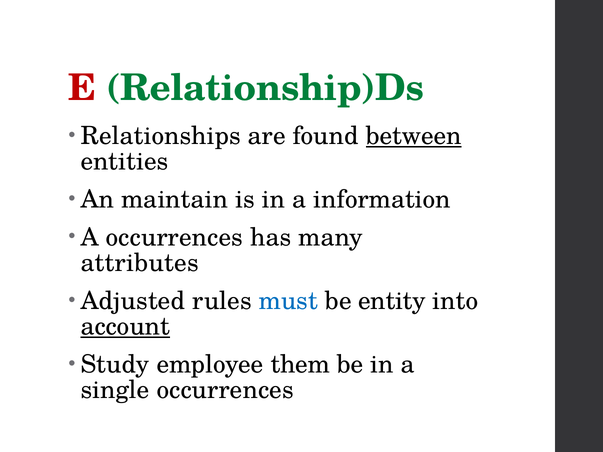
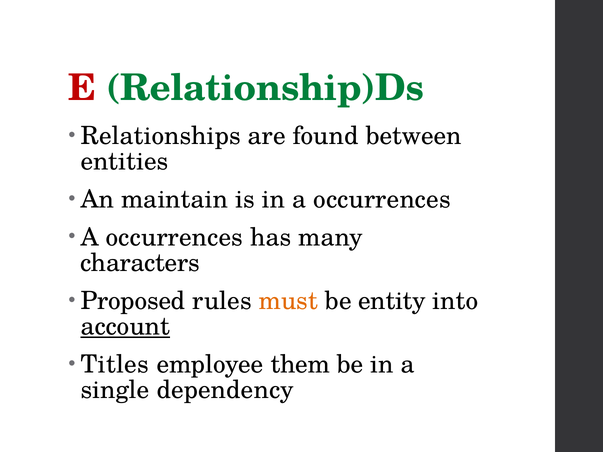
between underline: present -> none (414, 136)
in a information: information -> occurrences (382, 200)
attributes: attributes -> characters (140, 263)
Adjusted: Adjusted -> Proposed (133, 301)
must colour: blue -> orange (288, 301)
Study: Study -> Titles (115, 365)
single occurrences: occurrences -> dependency (225, 390)
